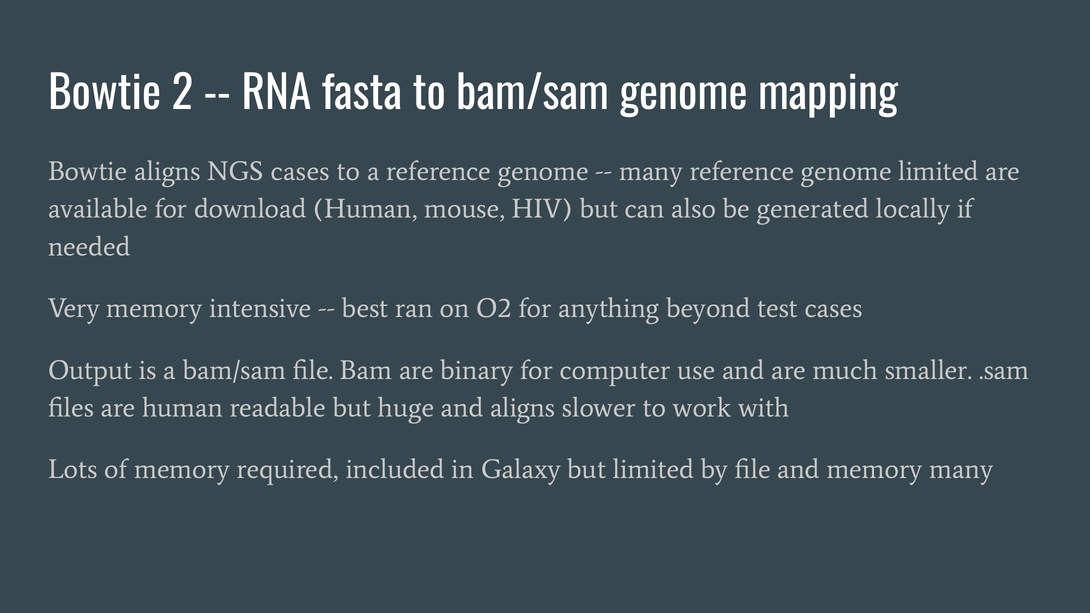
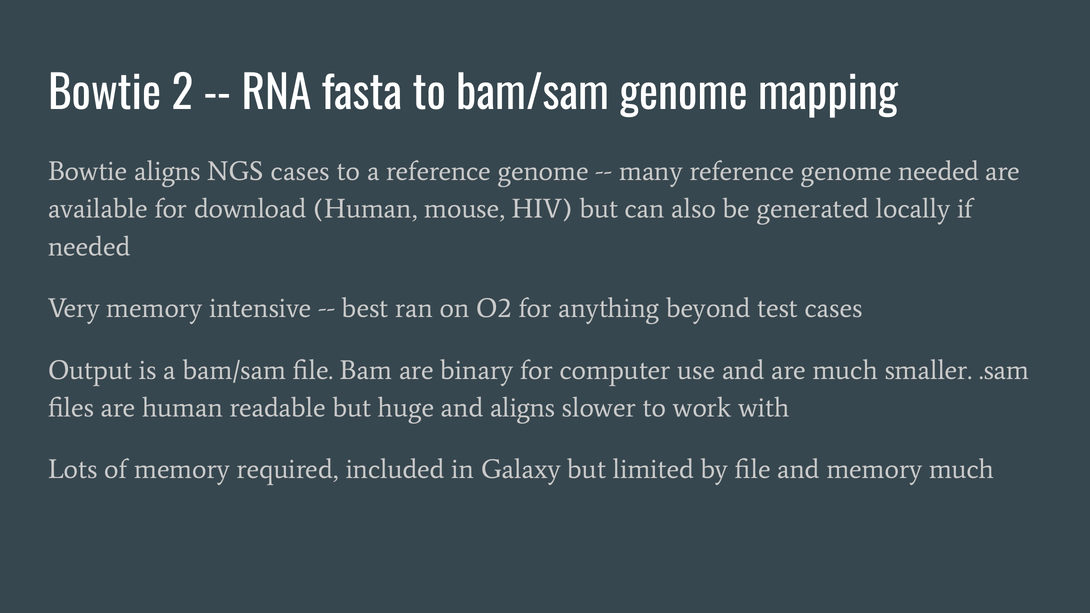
genome limited: limited -> needed (939, 171)
memory many: many -> much (962, 470)
